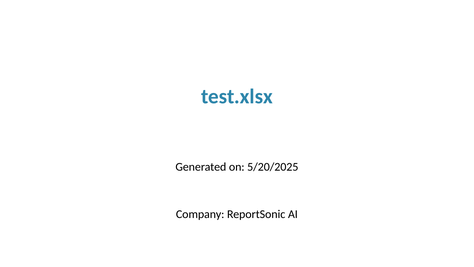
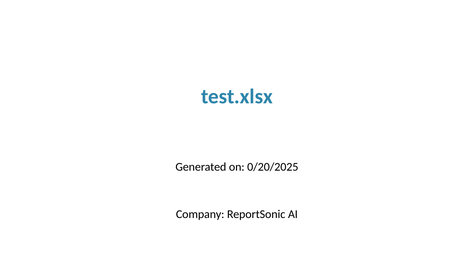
5/20/2025: 5/20/2025 -> 0/20/2025 (273, 167)
